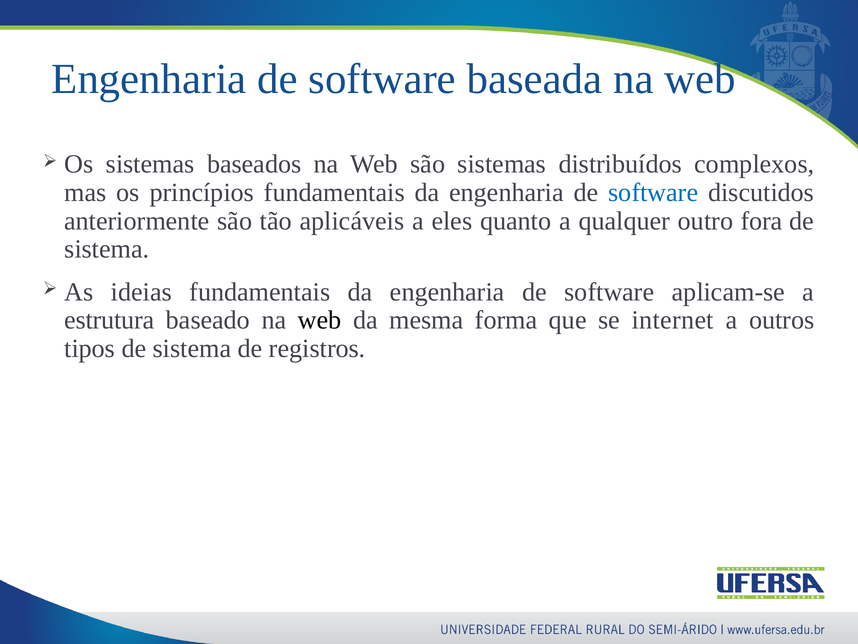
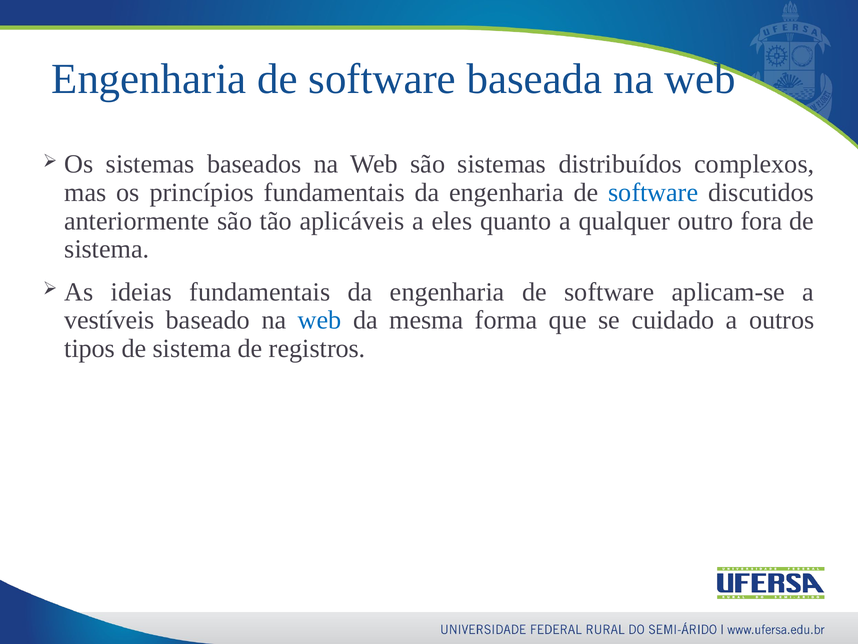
estrutura: estrutura -> vestíveis (109, 320)
web colour: black -> blue (320, 320)
internet: internet -> cuidado (673, 320)
